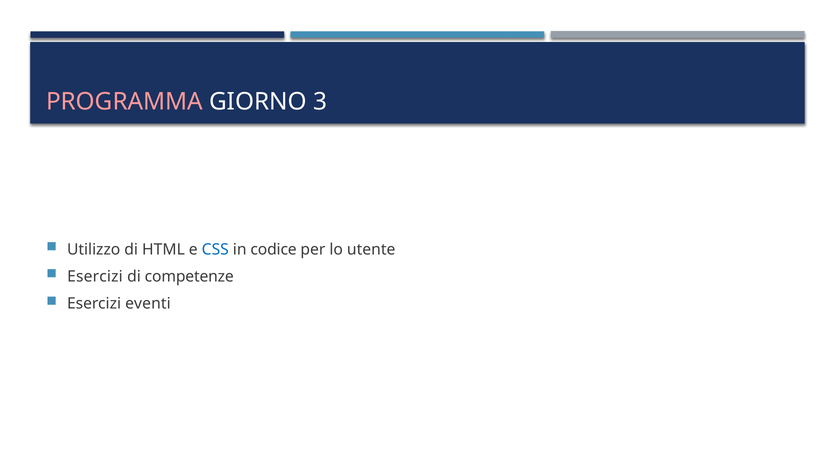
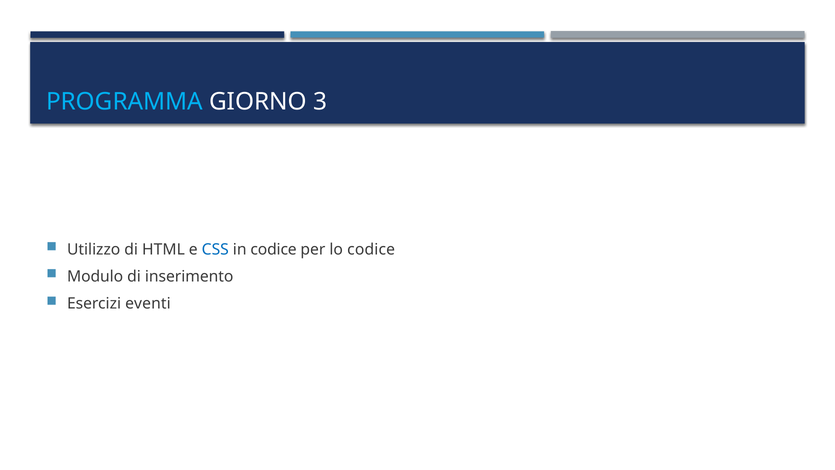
PROGRAMMA colour: pink -> light blue (124, 101)
lo utente: utente -> codice (371, 249)
Esercizi: Esercizi -> Modulo (95, 276)
competenze: competenze -> inserimento (189, 276)
